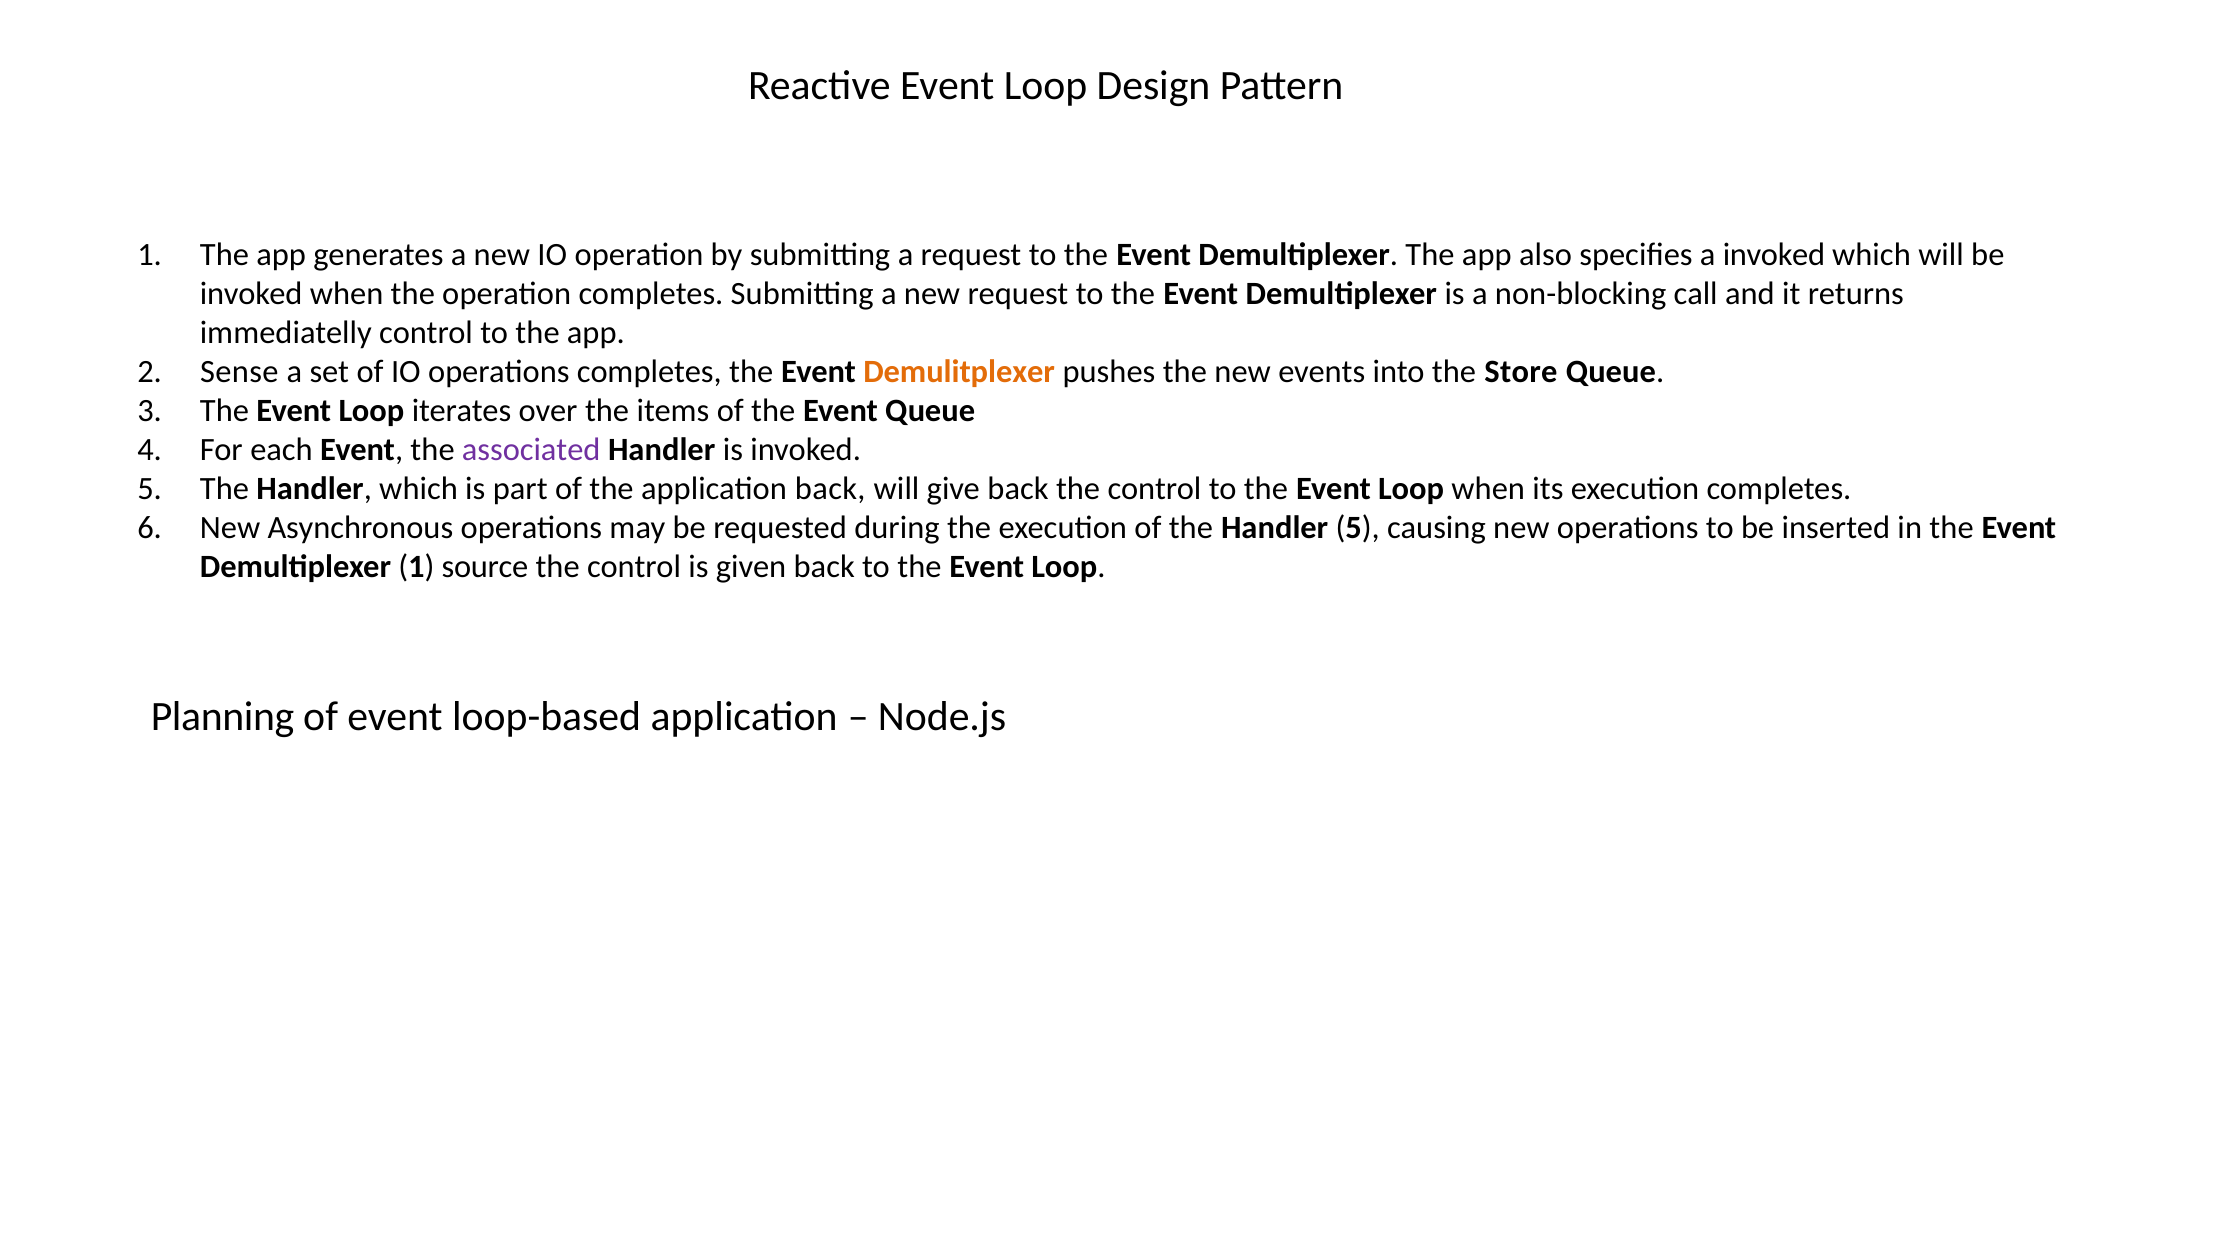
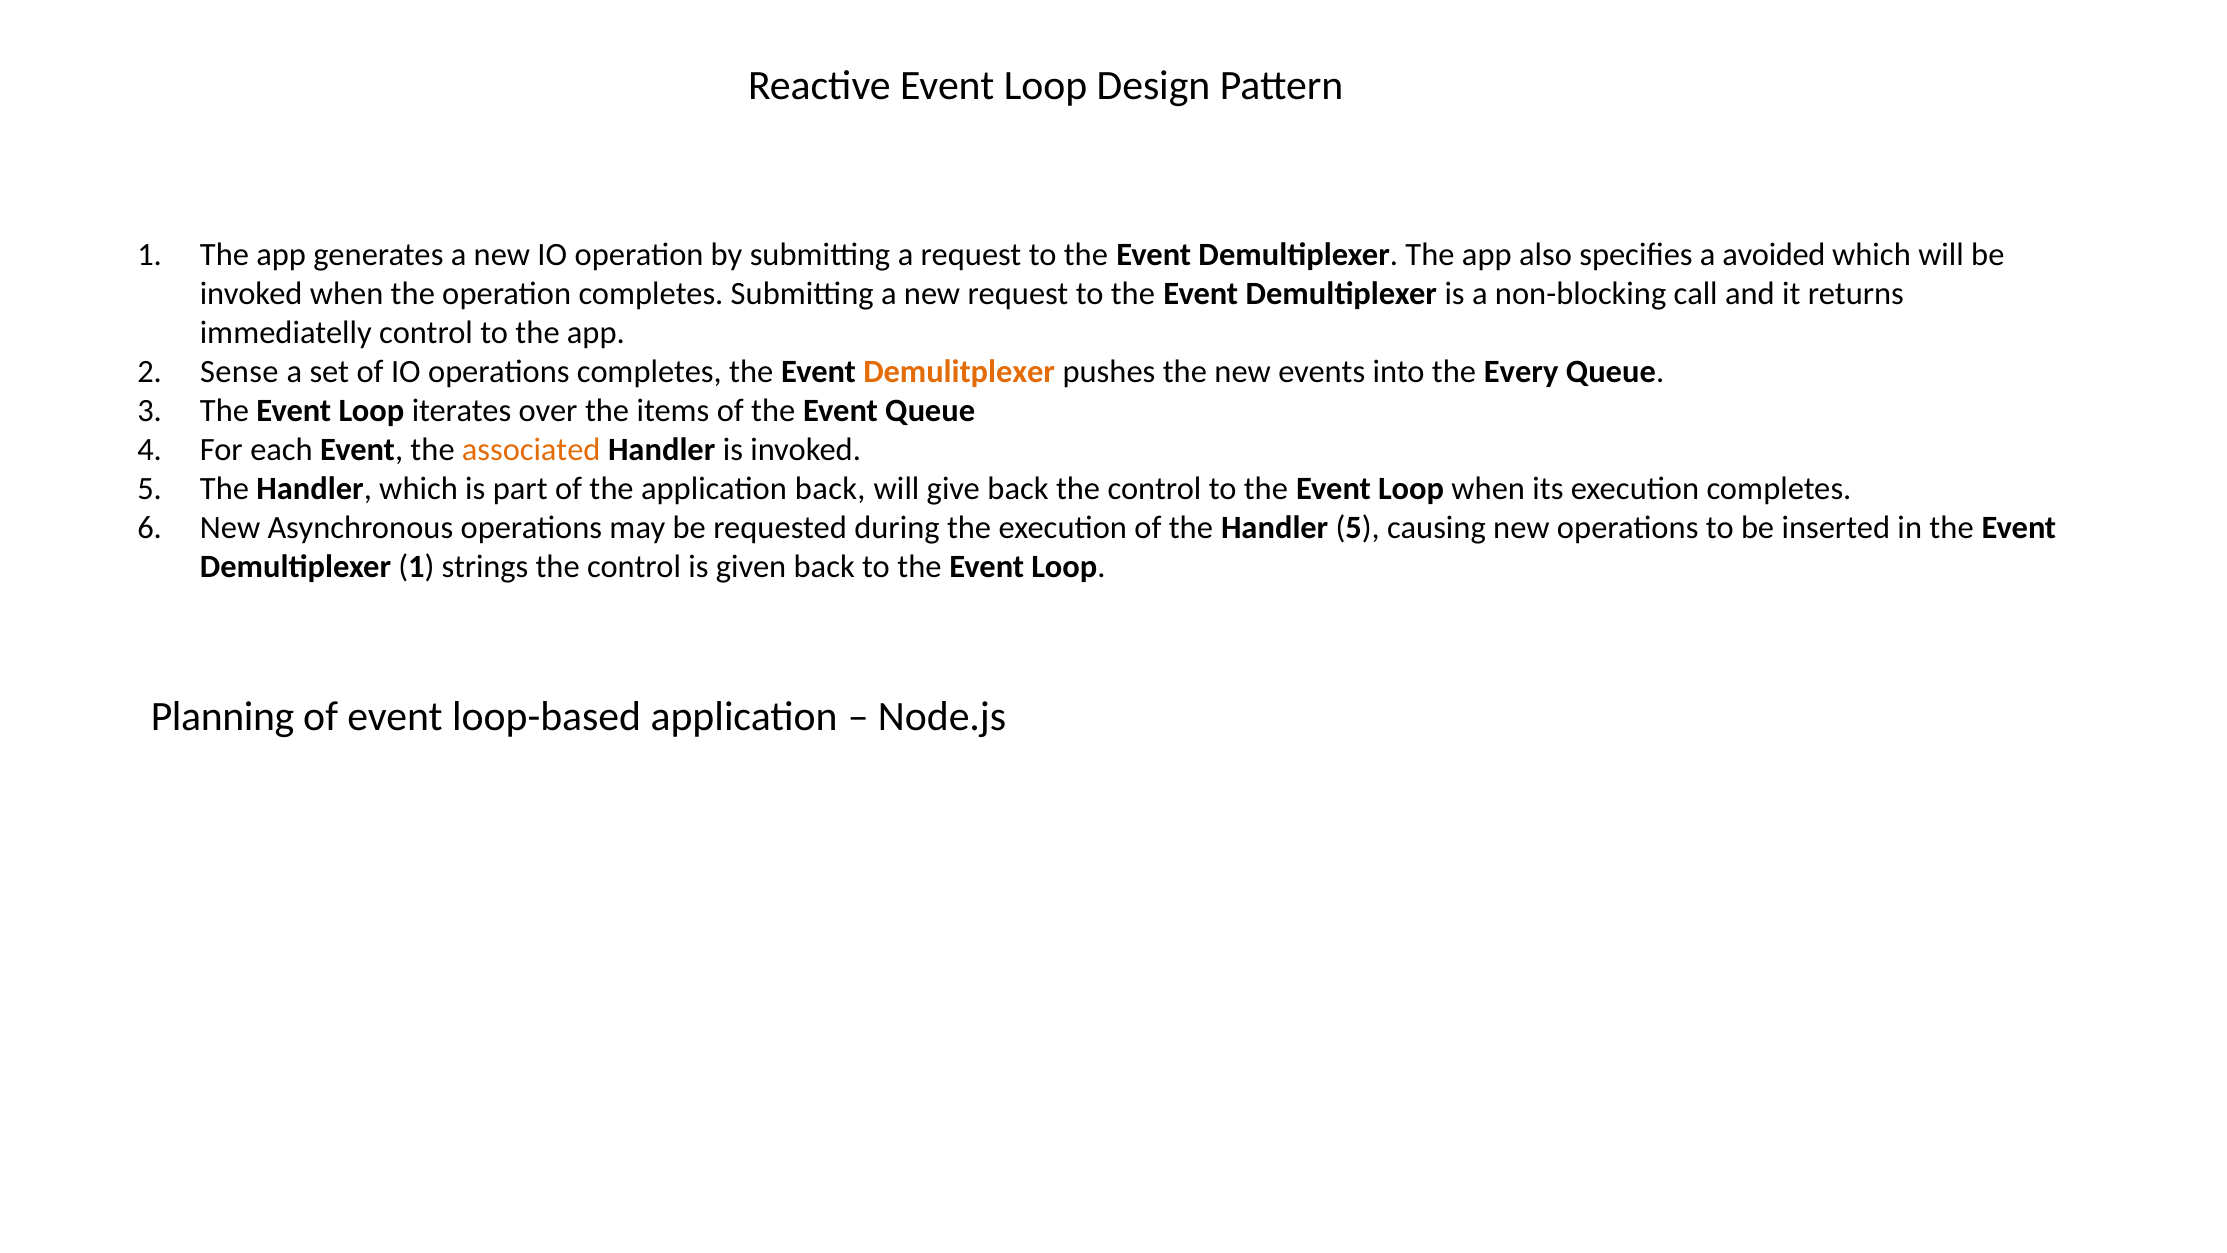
a invoked: invoked -> avoided (1774, 255)
Store: Store -> Every (1521, 372)
associated colour: purple -> orange (531, 450)
source: source -> strings (485, 566)
